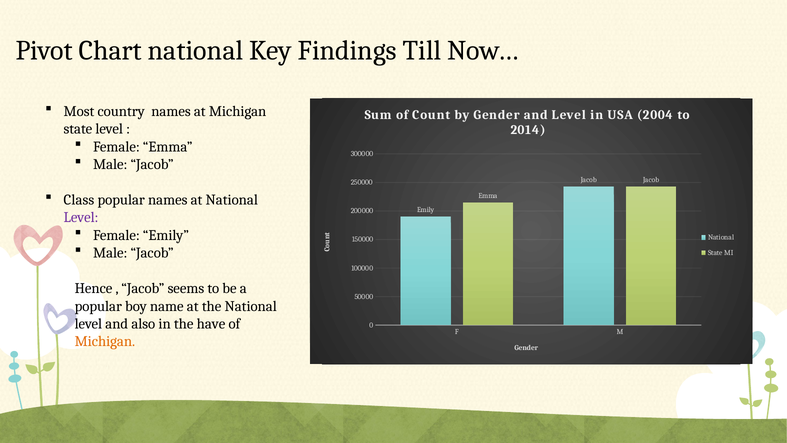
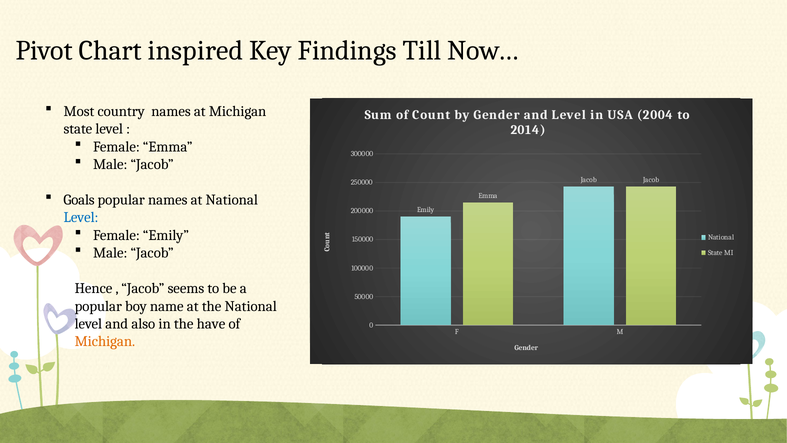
Chart national: national -> inspired (195, 51)
Class: Class -> Goals (79, 200)
Level colour: purple -> blue (81, 217)
